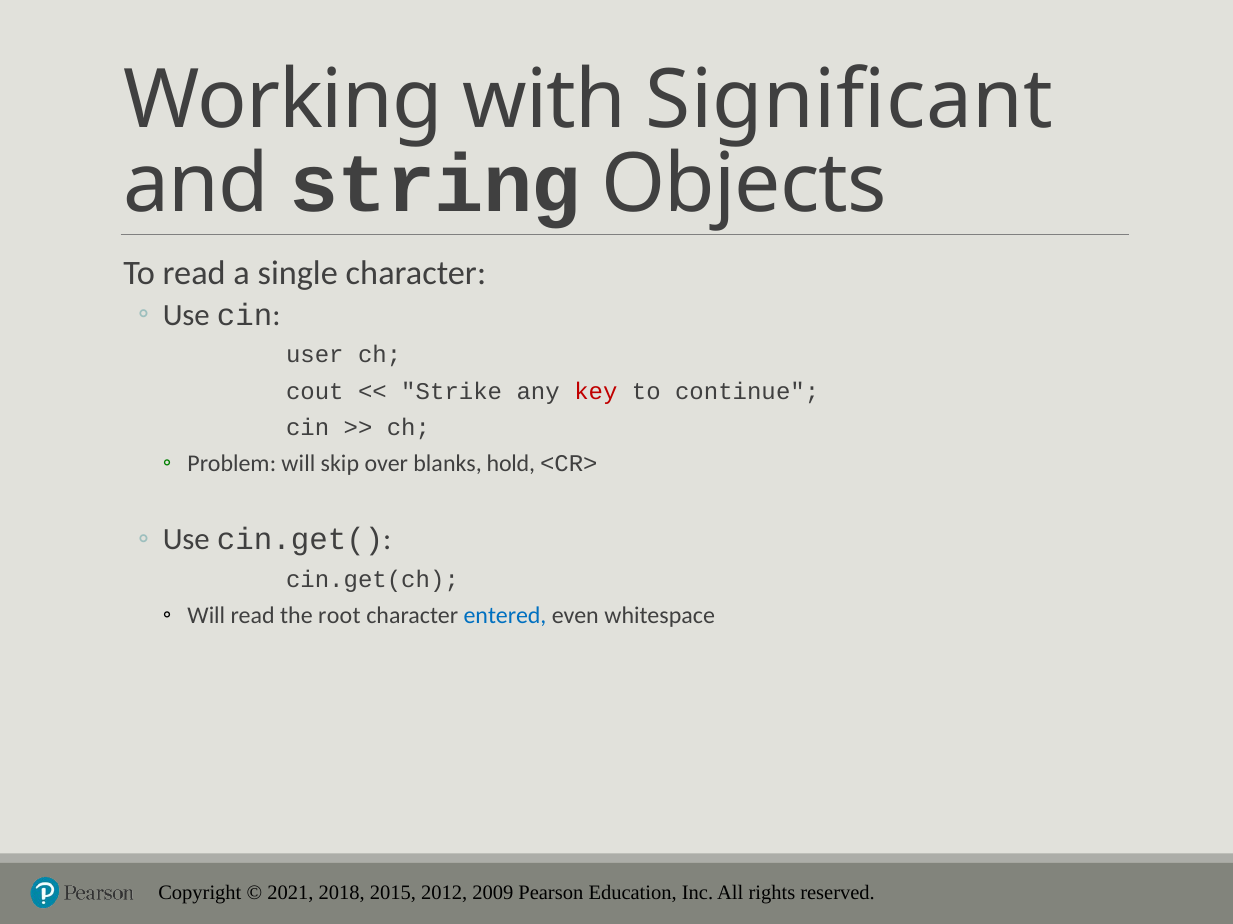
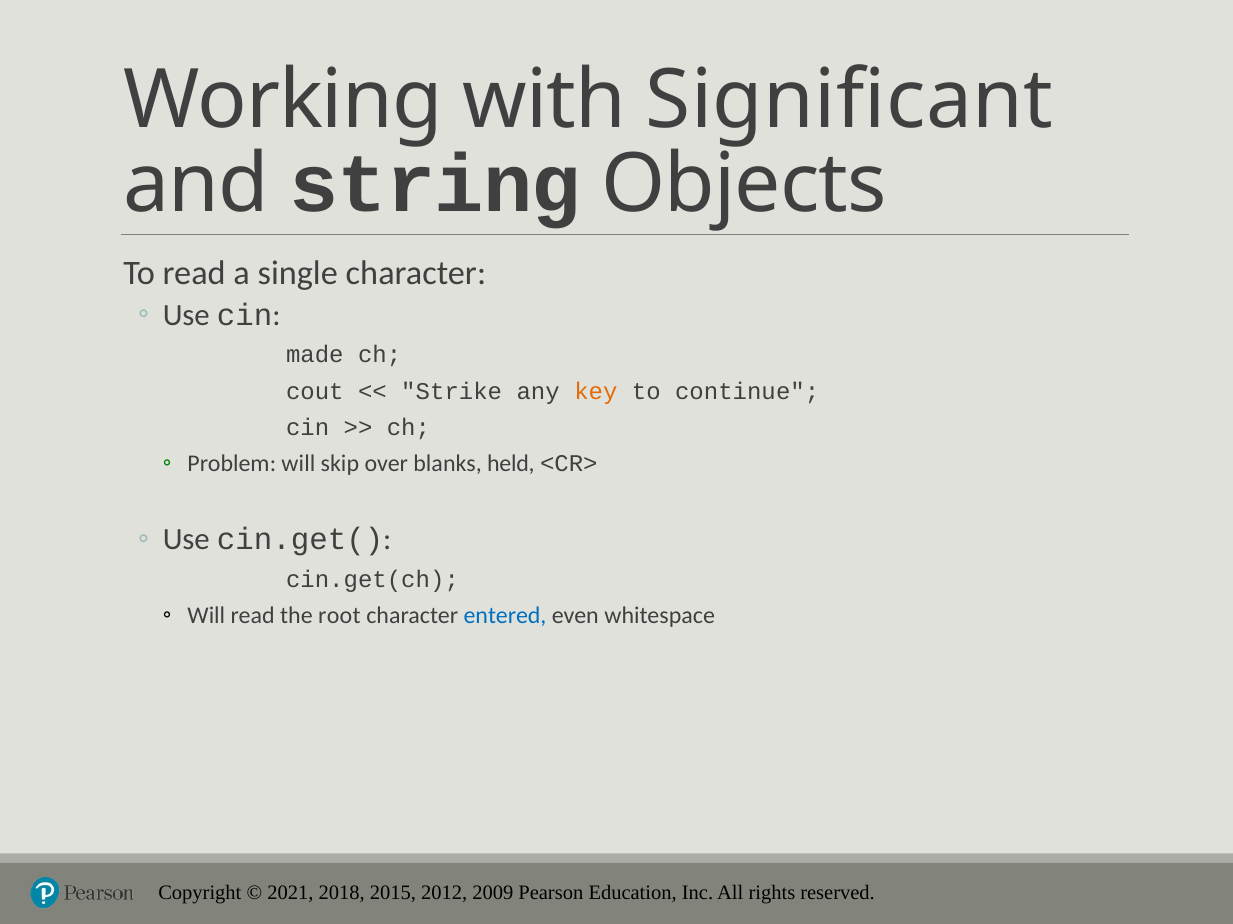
user: user -> made (315, 355)
key colour: red -> orange (596, 392)
hold: hold -> held (511, 464)
